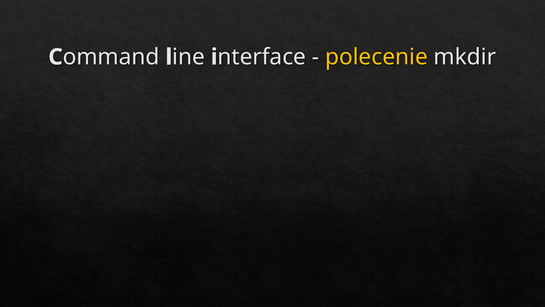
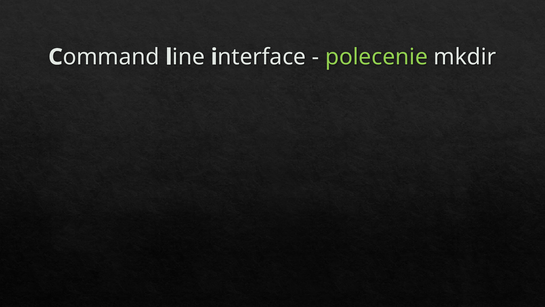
polecenie colour: yellow -> light green (376, 57)
